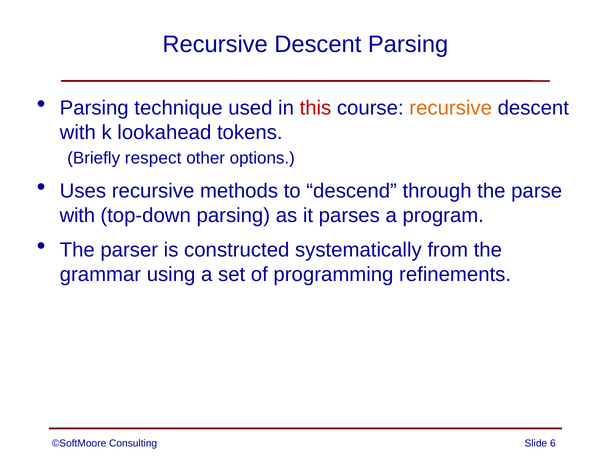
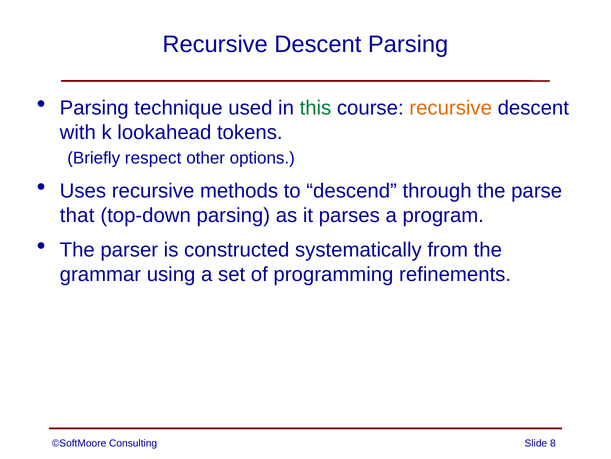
this colour: red -> green (315, 108)
with: with -> that (77, 215)
6: 6 -> 8 (553, 443)
